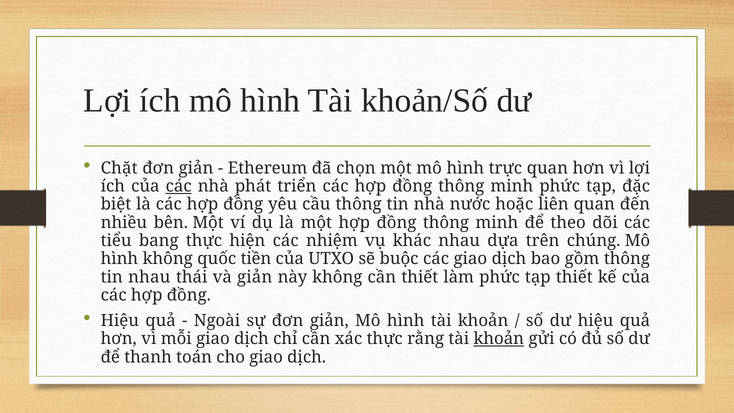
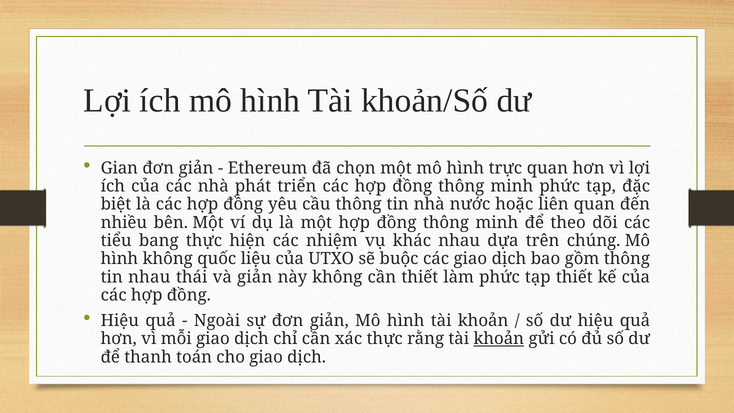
Chặt: Chặt -> Gian (119, 168)
các underline: present -> none (179, 186)
tiền: tiền -> liệu (256, 259)
